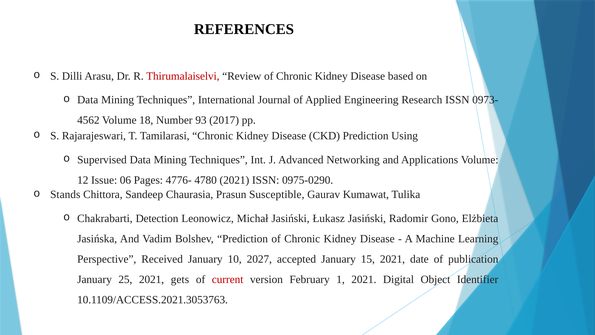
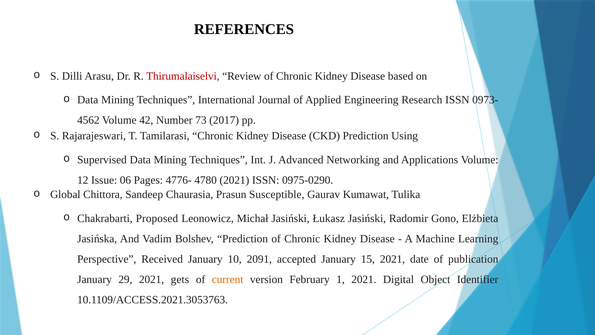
18: 18 -> 42 (146, 120)
93: 93 -> 73 (201, 120)
Stands: Stands -> Global (65, 194)
Detection: Detection -> Proposed (157, 218)
2027: 2027 -> 2091 (259, 259)
25: 25 -> 29 (125, 279)
current colour: red -> orange (228, 279)
